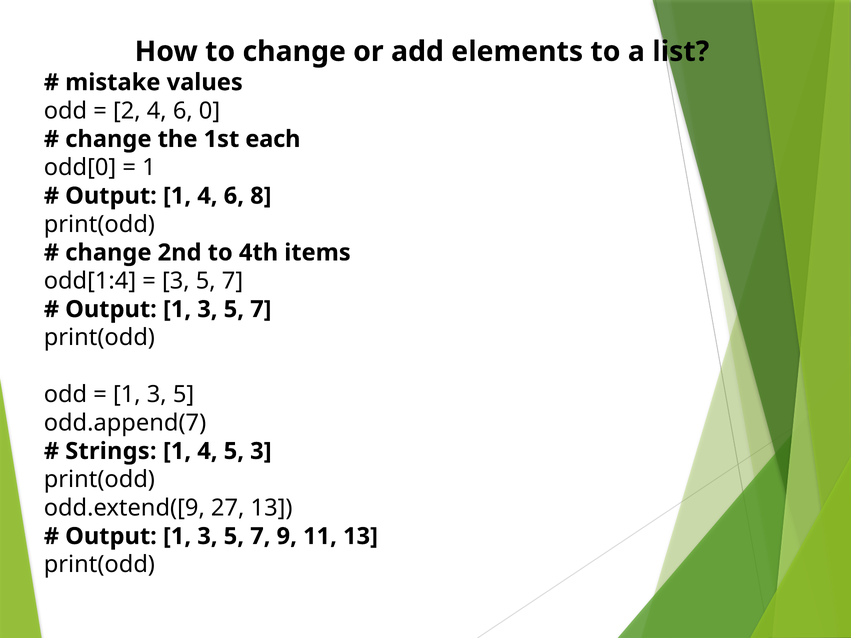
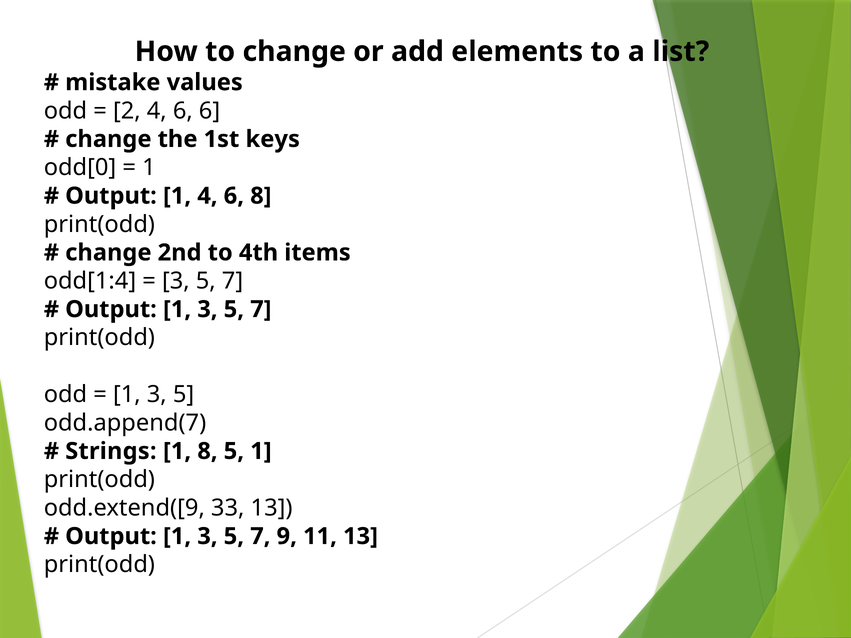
6 0: 0 -> 6 (210, 111)
each: each -> keys (273, 139)
4: 4 -> 8 (207, 451)
5 3: 3 -> 1 (261, 451)
27: 27 -> 33 (228, 508)
